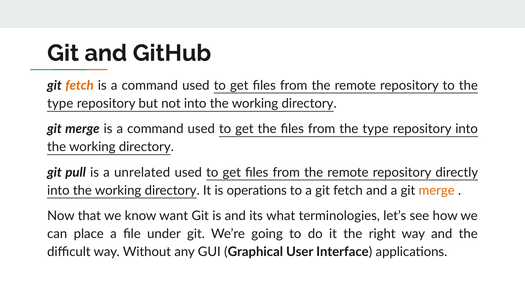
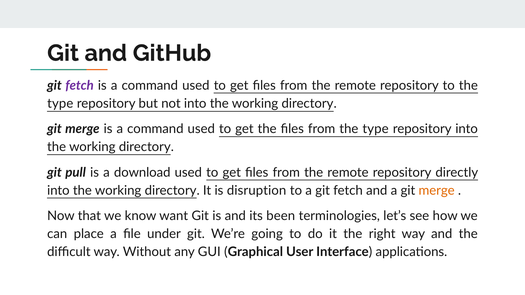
fetch colour: orange -> purple (80, 86)
unrelated: unrelated -> download (142, 173)
operations: operations -> disruption (257, 191)
what: what -> been (281, 216)
